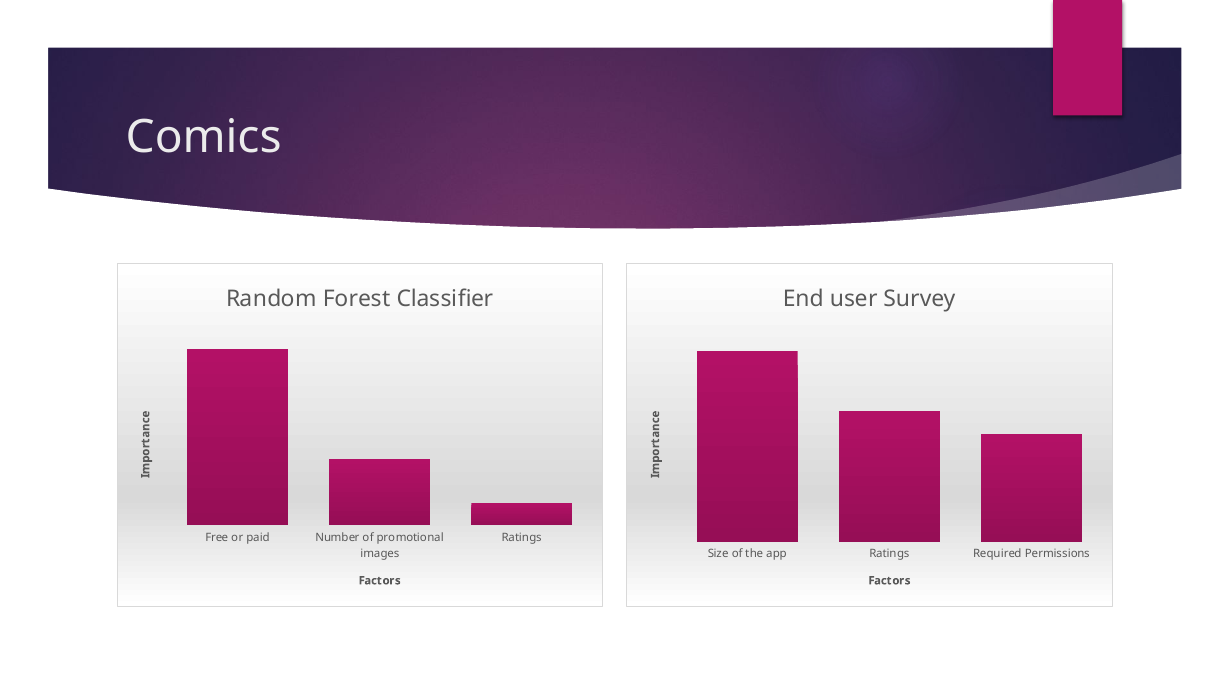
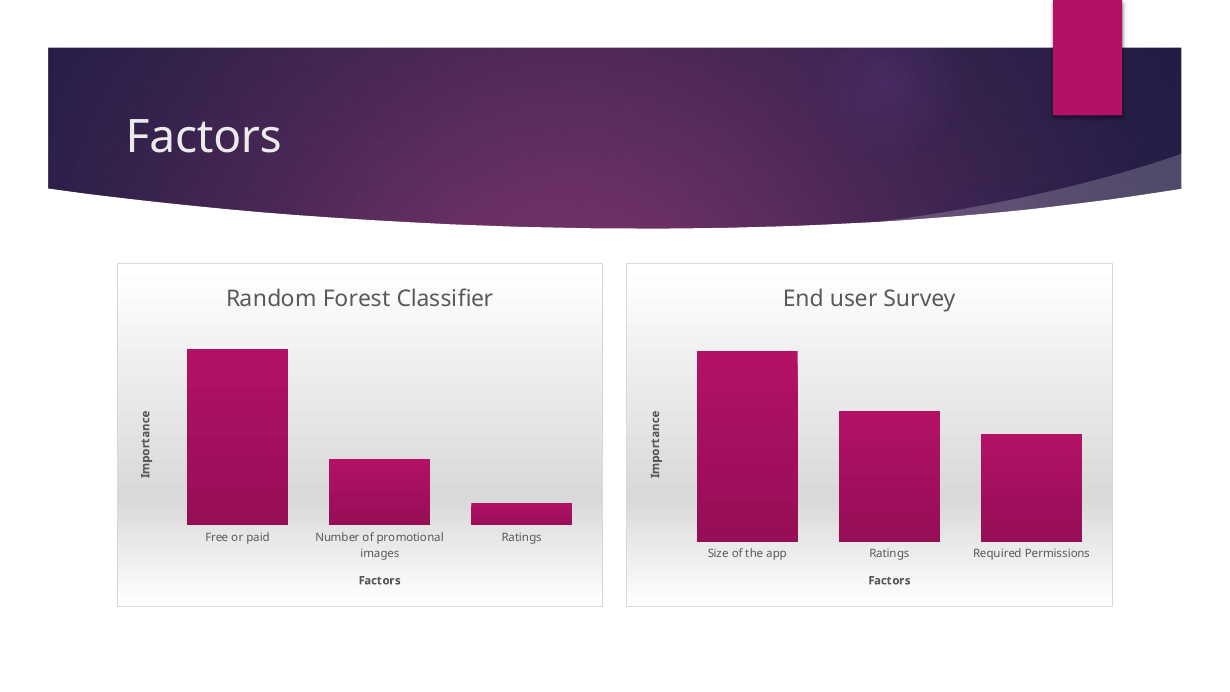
Comics: Comics -> Factors (204, 137)
